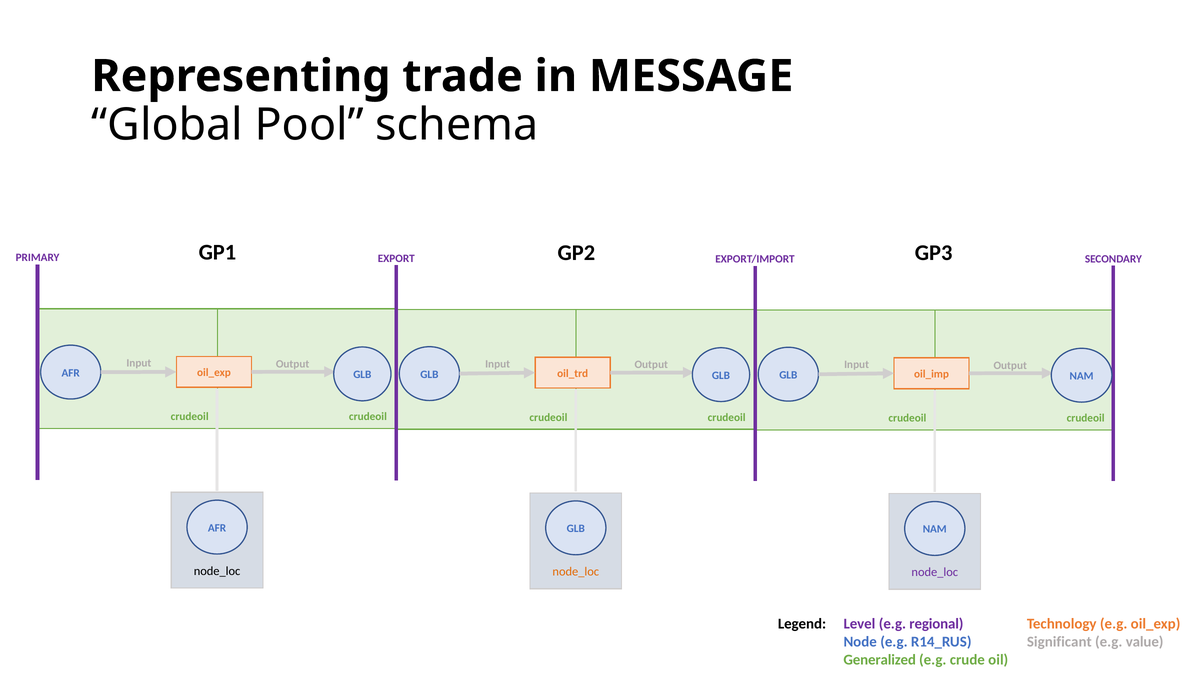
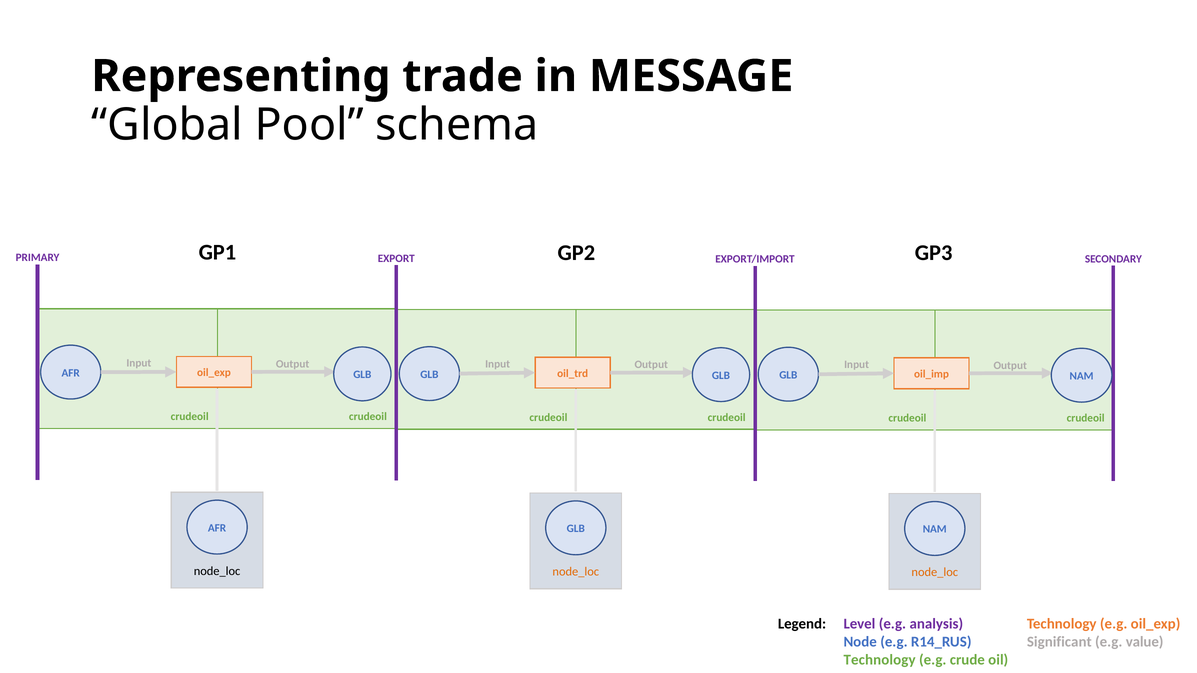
node_loc colour: purple -> orange (935, 573)
regional: regional -> analysis (936, 624)
Generalized: Generalized -> Technology (880, 660)
